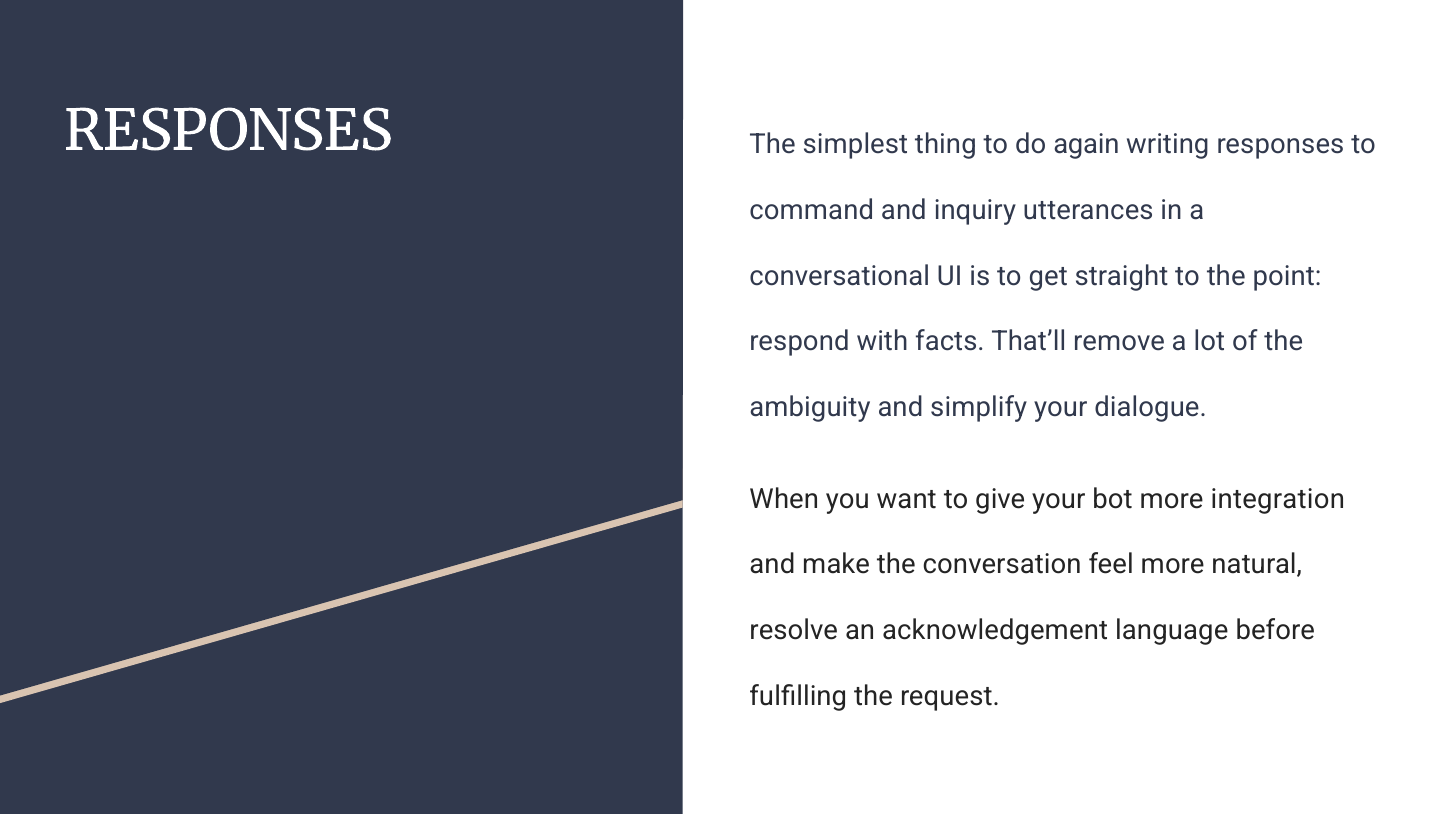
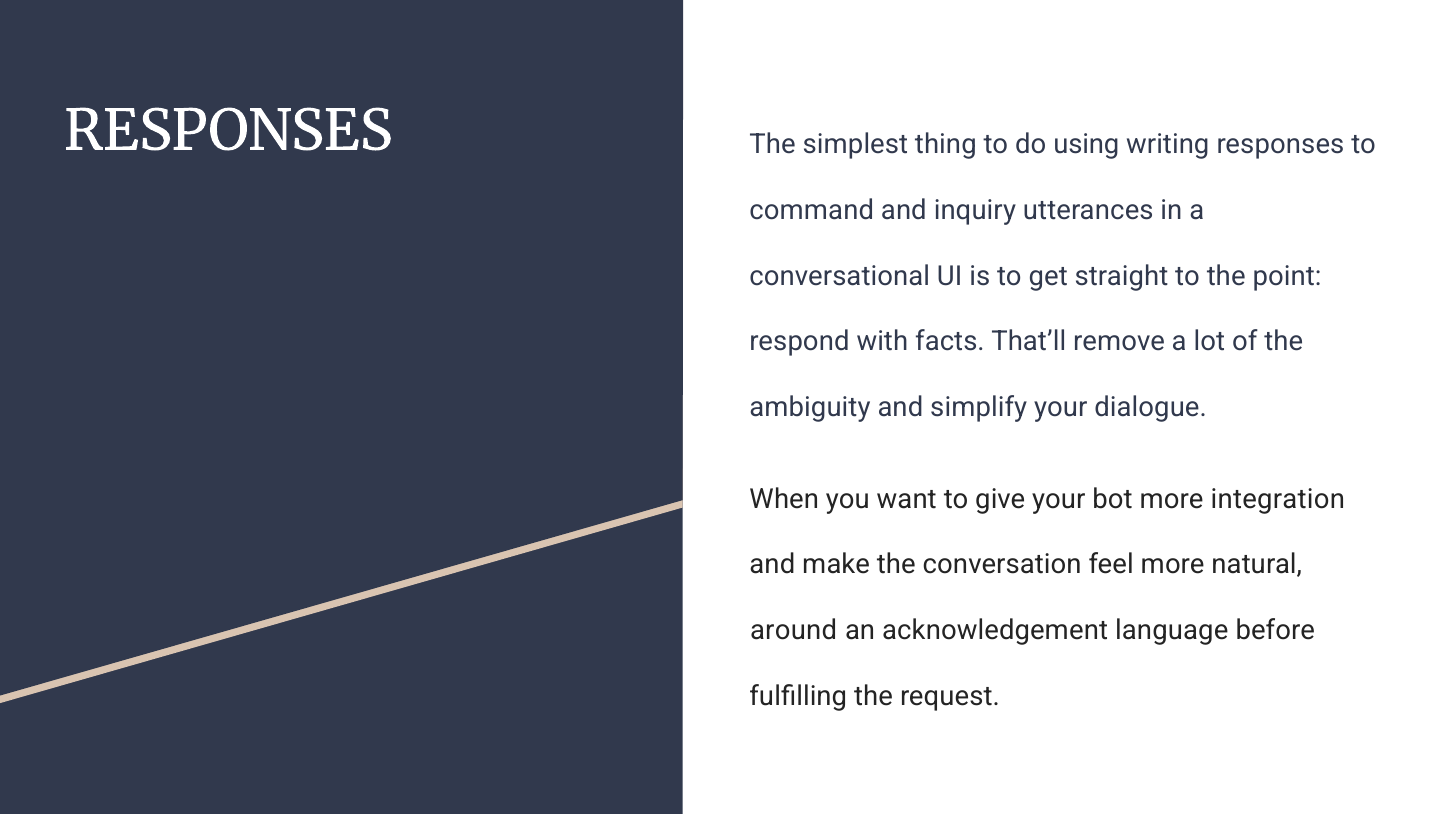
again: again -> using (1086, 145)
resolve: resolve -> around (794, 630)
